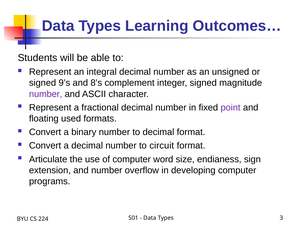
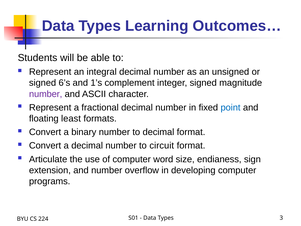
9’s: 9’s -> 6’s (64, 83)
8’s: 8’s -> 1’s (96, 83)
point colour: purple -> blue (231, 107)
used: used -> least (71, 118)
